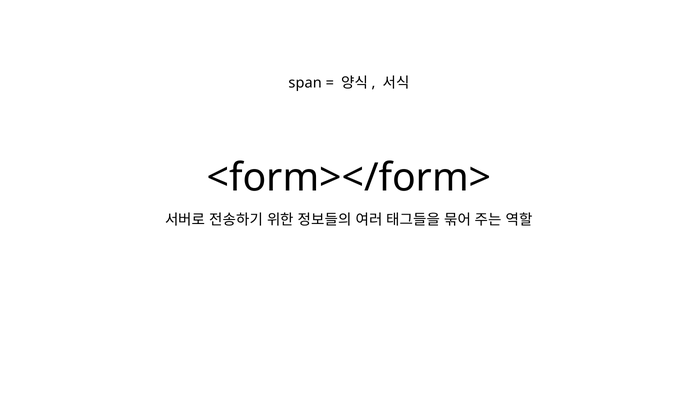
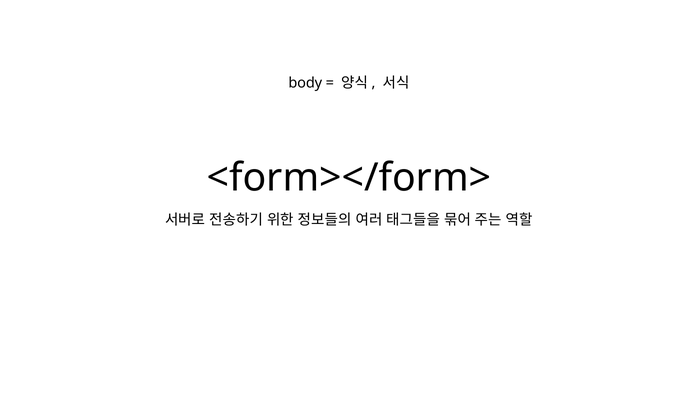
span: span -> body (305, 83)
